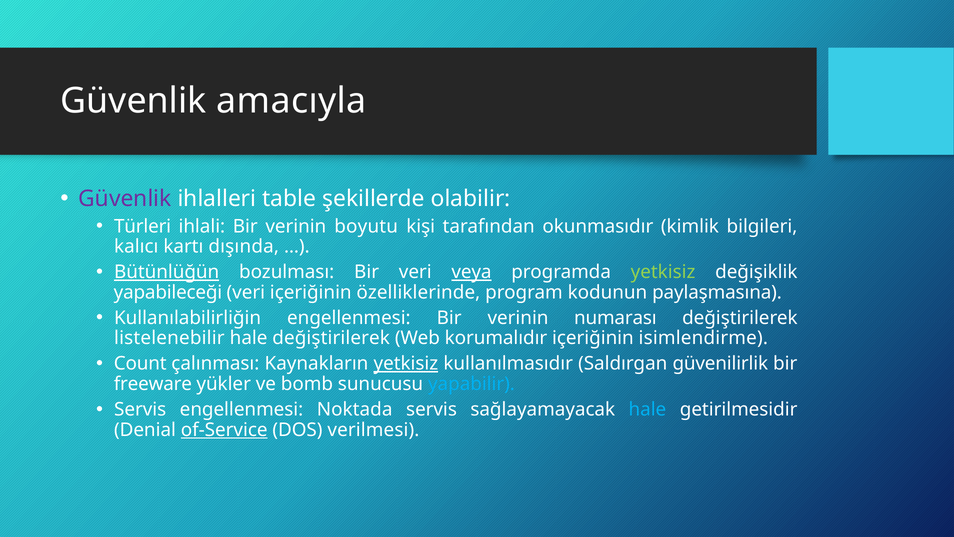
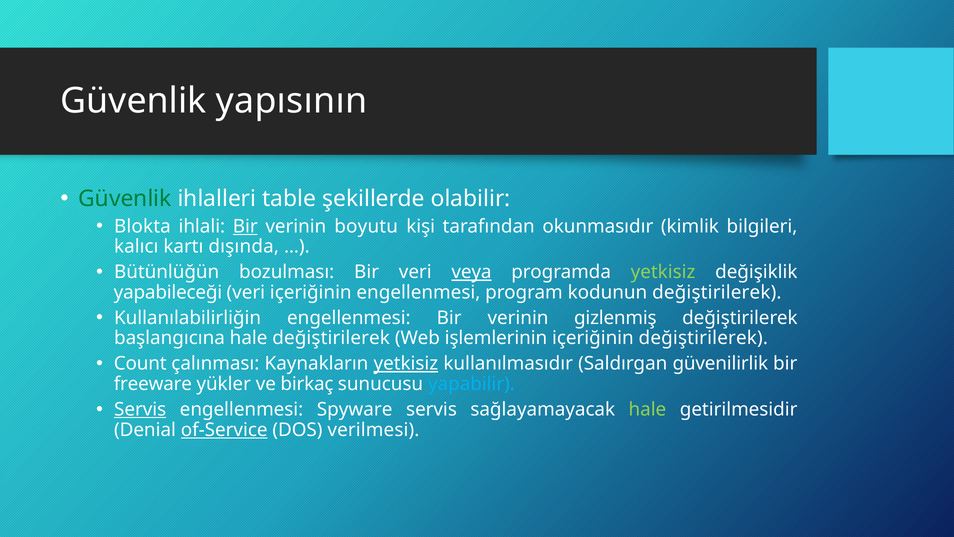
amacıyla: amacıyla -> yapısının (292, 101)
Güvenlik colour: purple -> green (125, 199)
Türleri: Türleri -> Blokta (142, 226)
Bir underline: none -> present (245, 226)
Bütünlüğün underline: present -> none (167, 272)
içeriğinin özelliklerinde: özelliklerinde -> engellenmesi (418, 292)
kodunun paylaşmasına: paylaşmasına -> değiştirilerek (717, 292)
numarası: numarası -> gizlenmiş (615, 318)
listelenebilir: listelenebilir -> başlangıcına (169, 338)
korumalıdır: korumalıdır -> işlemlerinin (496, 338)
içeriğinin isimlendirme: isimlendirme -> değiştirilerek (703, 338)
bomb: bomb -> birkaç (307, 384)
Servis underline: none -> present (140, 409)
Noktada: Noktada -> Spyware (355, 409)
hale colour: light blue -> light green (647, 409)
